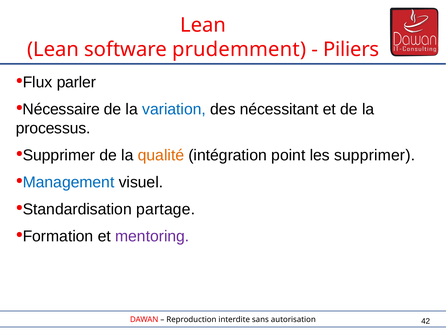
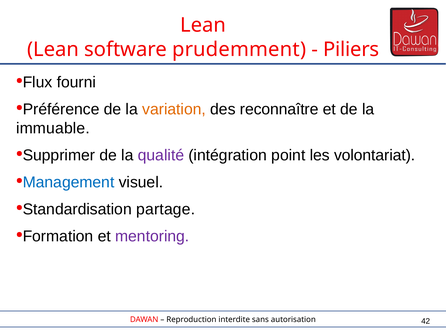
parler: parler -> fourni (76, 82)
Nécessaire: Nécessaire -> Préférence (61, 109)
variation colour: blue -> orange (174, 109)
nécessitant: nécessitant -> reconnaître (279, 109)
processus: processus -> immuable (53, 128)
qualité colour: orange -> purple (161, 155)
les supprimer: supprimer -> volontariat (375, 155)
